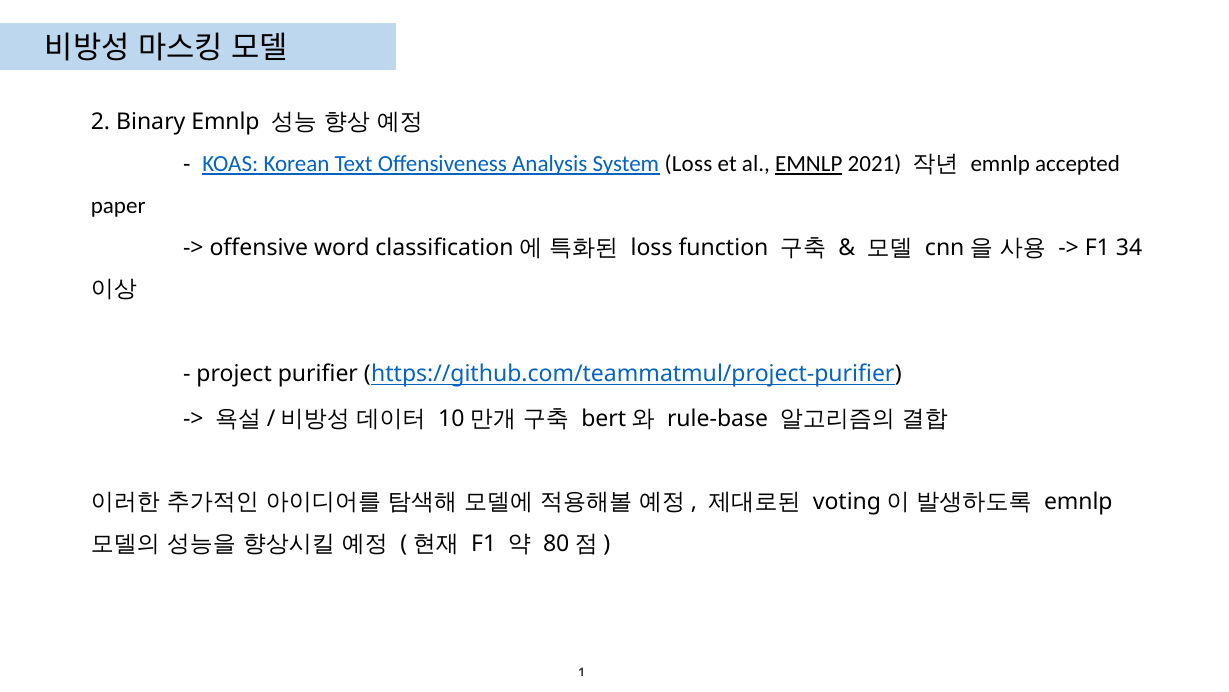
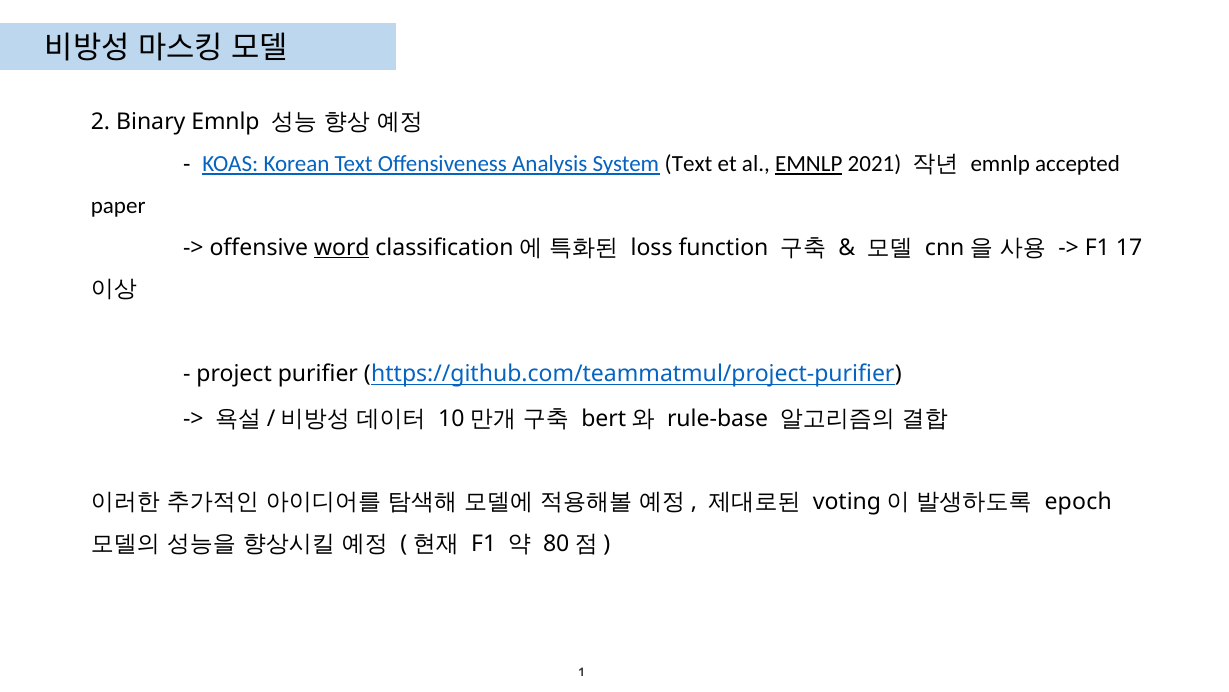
System Loss: Loss -> Text (689, 164)
word underline: none -> present (342, 247)
34: 34 -> 17 (1129, 247)
emnlp: emnlp -> epoch (1078, 502)
